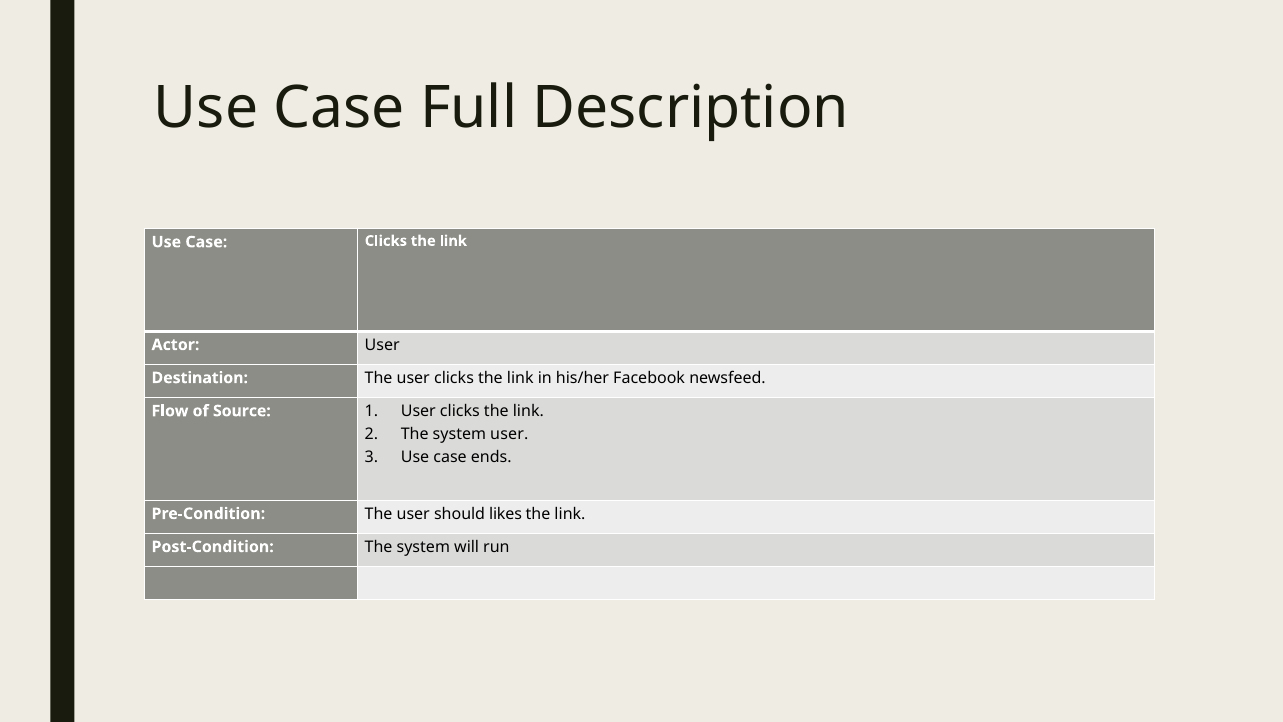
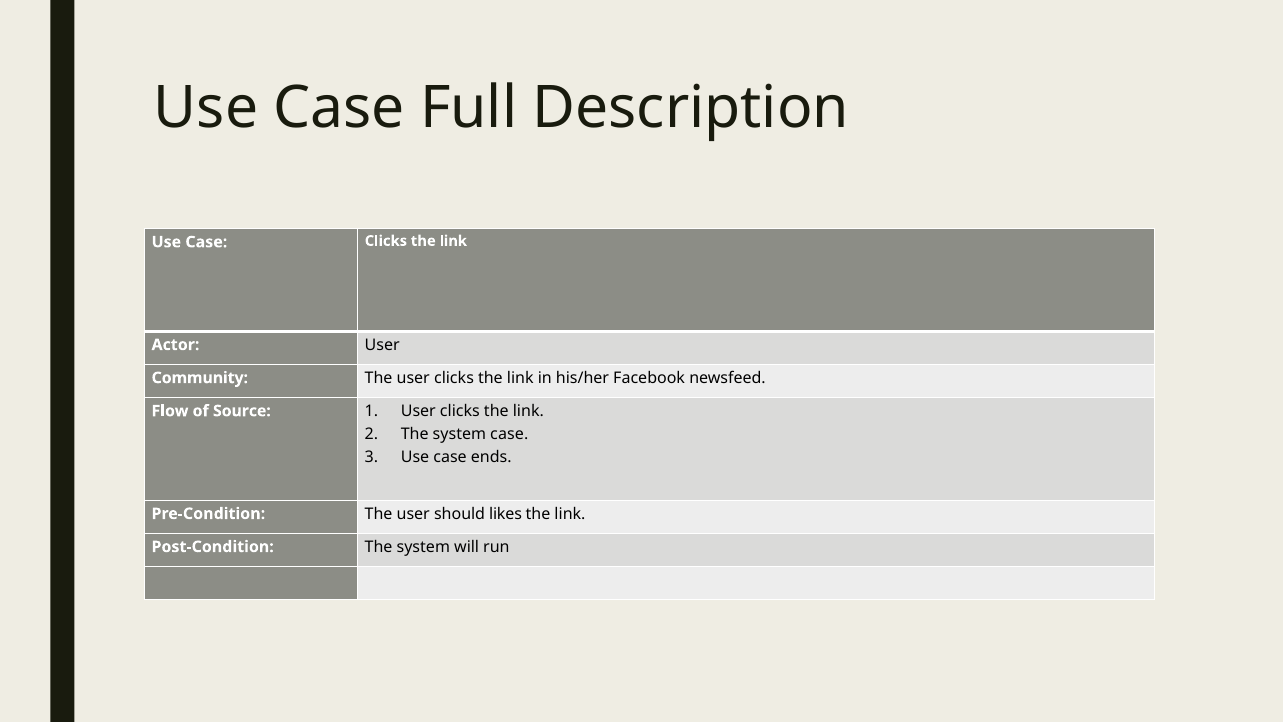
Destination: Destination -> Community (200, 378)
system user: user -> case (509, 434)
